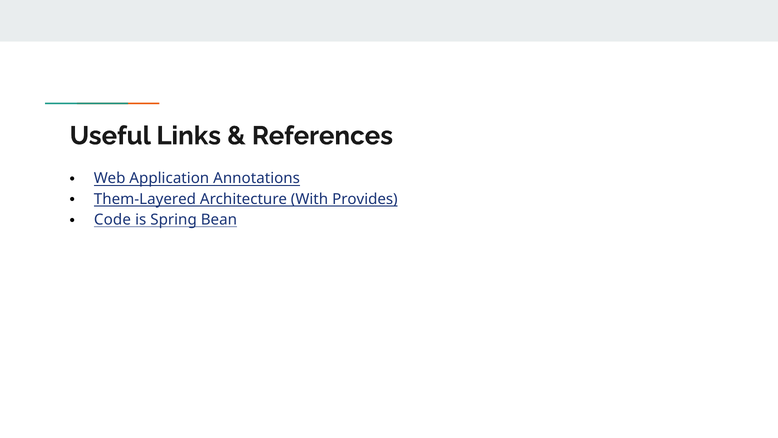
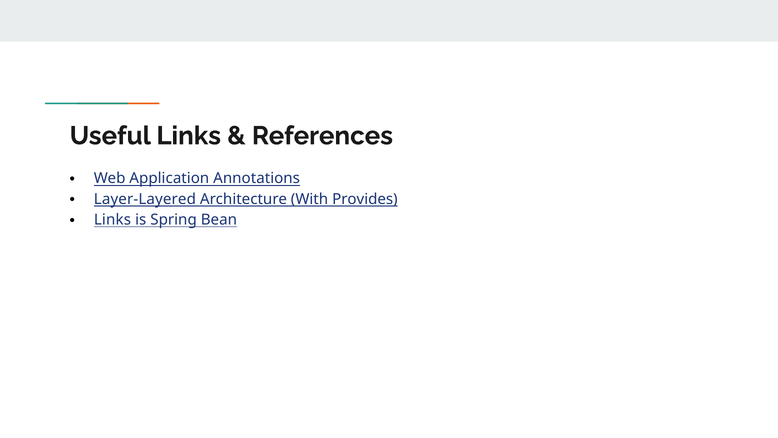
Them-Layered: Them-Layered -> Layer-Layered (145, 199)
Code: Code -> Links (112, 219)
